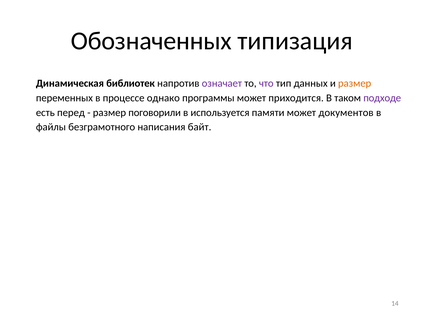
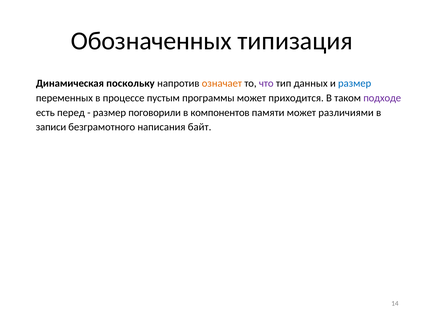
библиотек: библиотек -> поскольку (130, 83)
означает colour: purple -> orange (222, 83)
размер colour: orange -> blue (355, 83)
однако: однако -> пустым (163, 98)
используется: используется -> компонентов (220, 113)
документов: документов -> различиями (346, 113)
файлы: файлы -> записи (51, 127)
